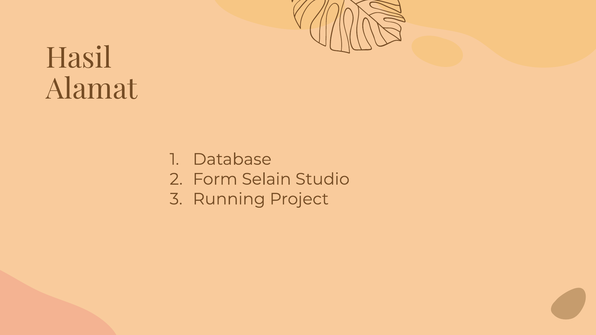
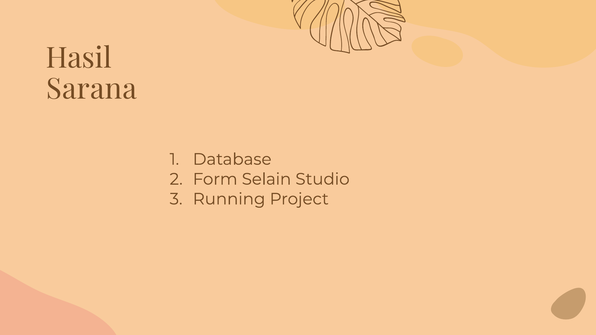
Alamat: Alamat -> Sarana (91, 90)
